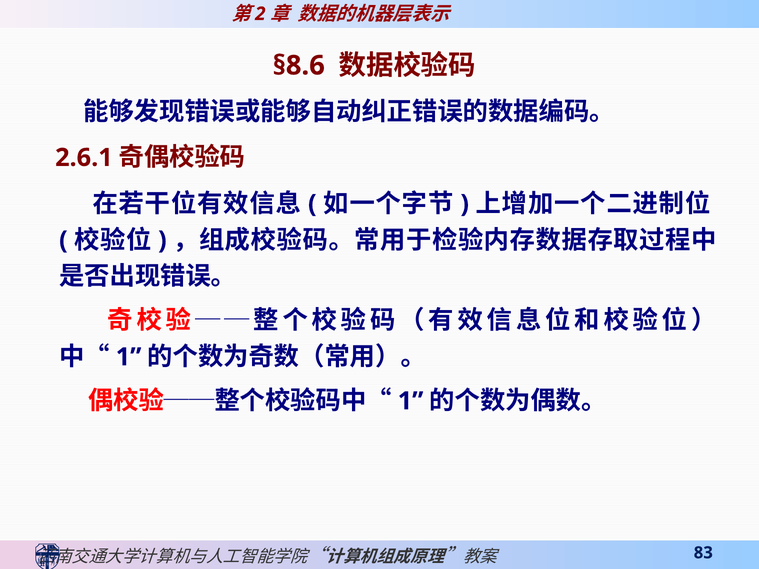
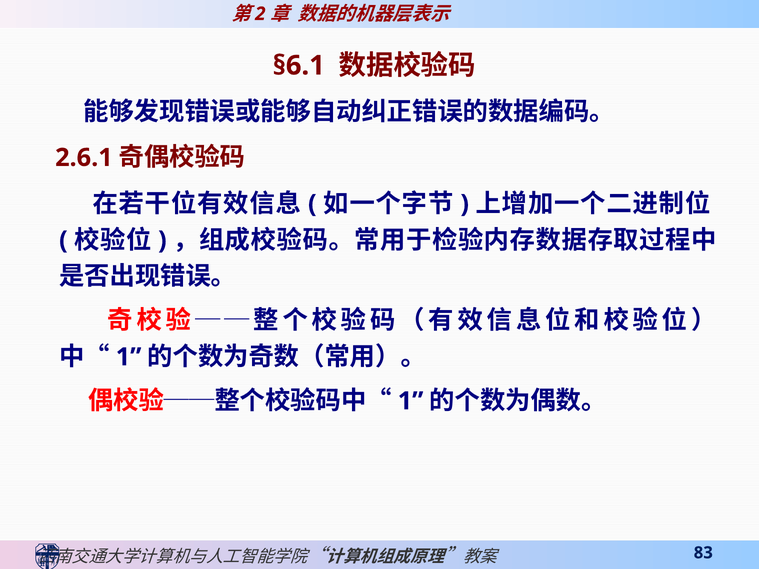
§8.6: §8.6 -> §6.1 (299, 66)
